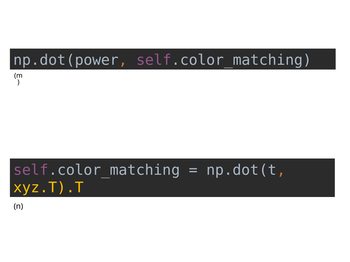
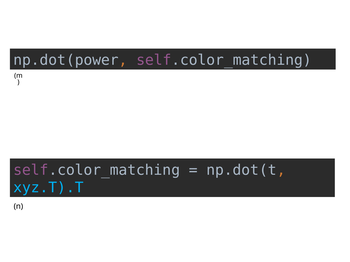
xyz.T).T colour: yellow -> light blue (48, 188)
